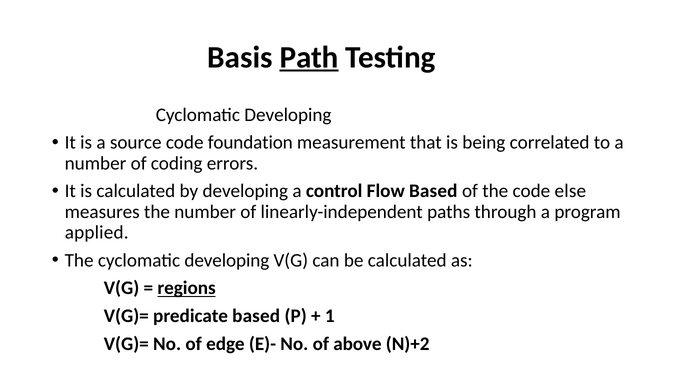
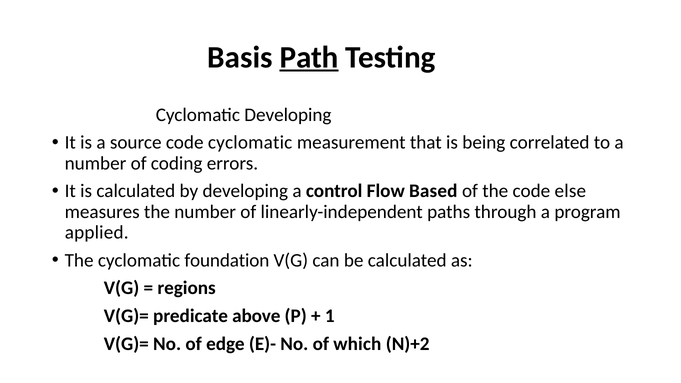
code foundation: foundation -> cyclomatic (250, 143)
The cyclomatic developing: developing -> foundation (227, 260)
regions underline: present -> none (187, 288)
predicate based: based -> above (256, 316)
above: above -> which (357, 344)
